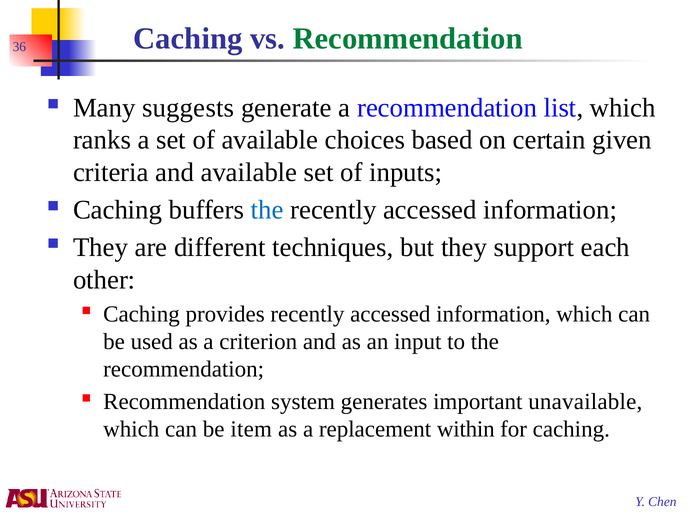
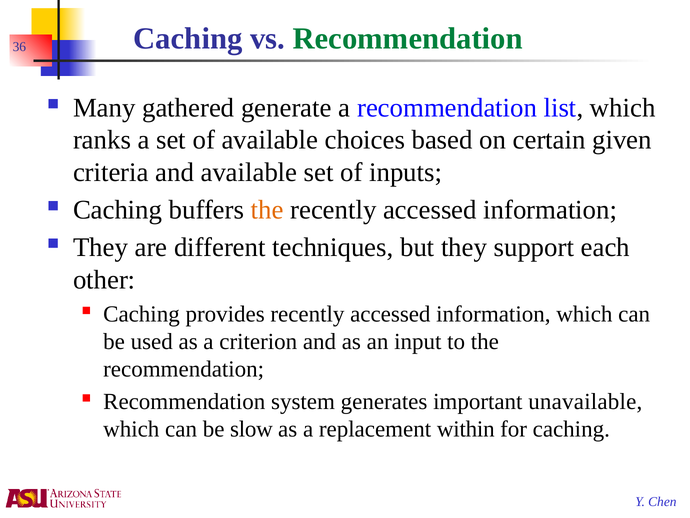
suggests: suggests -> gathered (188, 108)
the colour: blue -> orange (267, 210)
item: item -> slow (251, 429)
